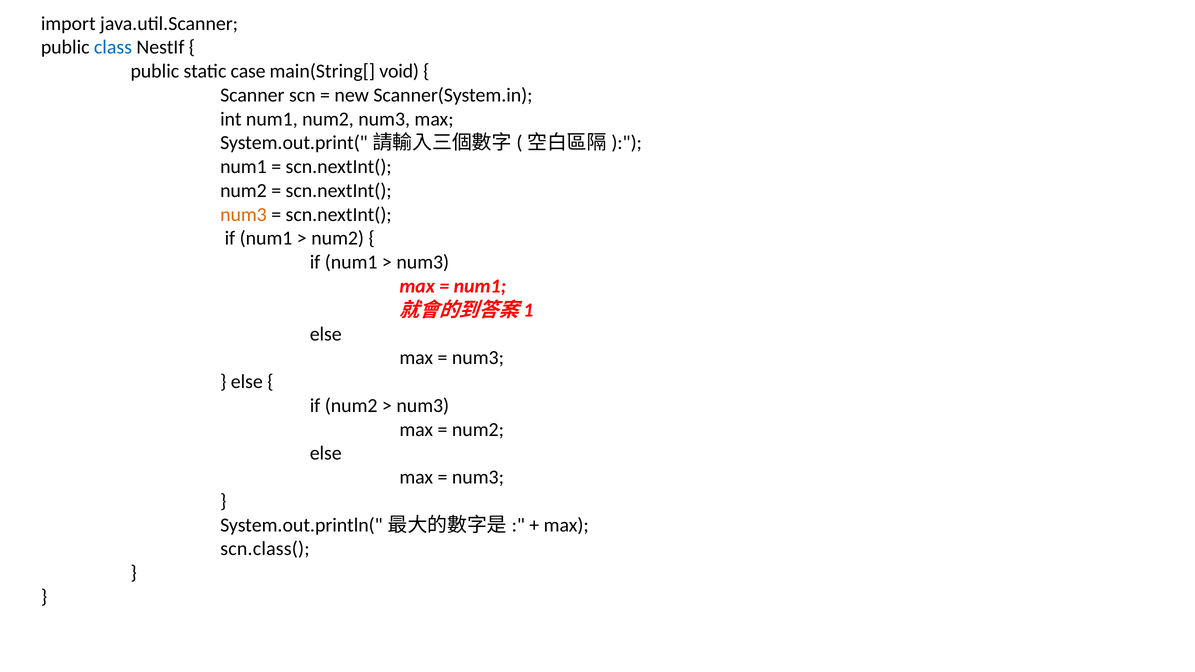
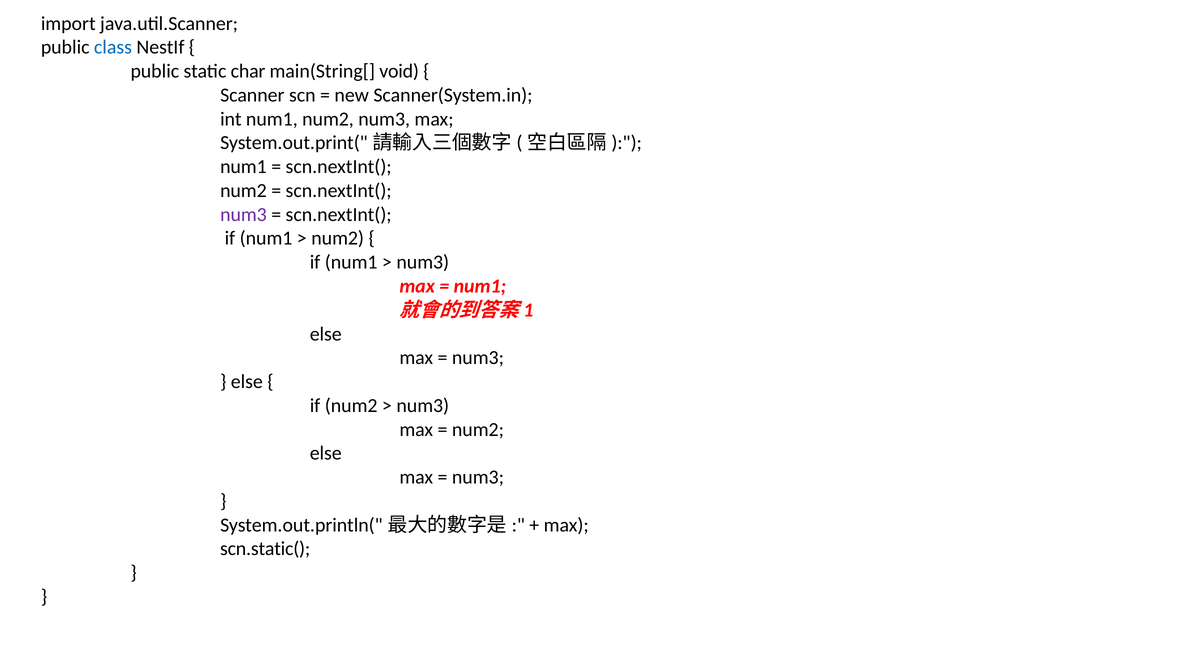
case: case -> char (248, 71)
num3 colour: orange -> purple (243, 215)
scn.class(: scn.class( -> scn.static( (265, 549)
